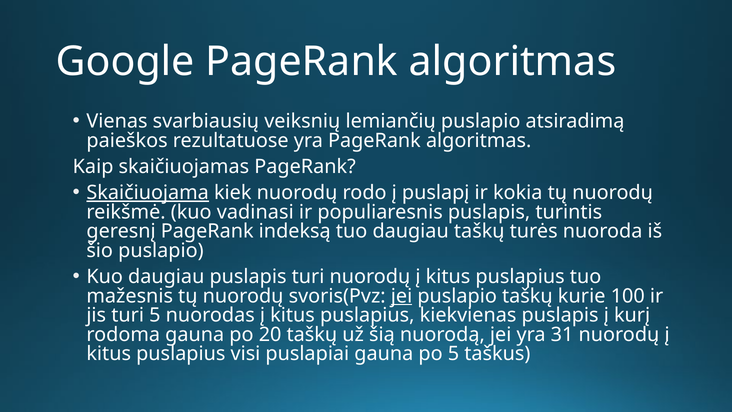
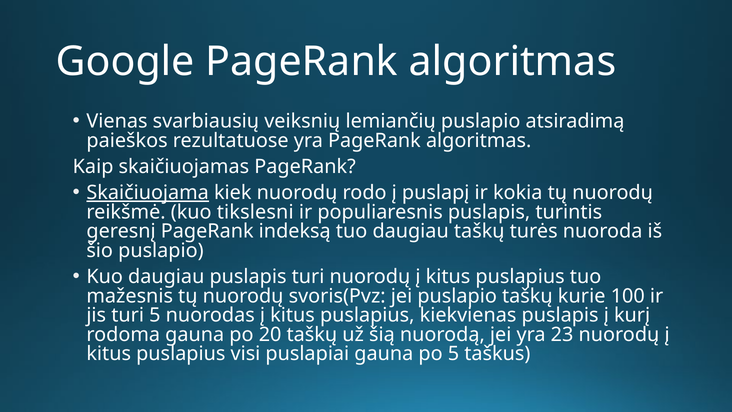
vadinasi: vadinasi -> tikslesni (255, 212)
jei underline: present -> none (402, 296)
31: 31 -> 23 (562, 334)
